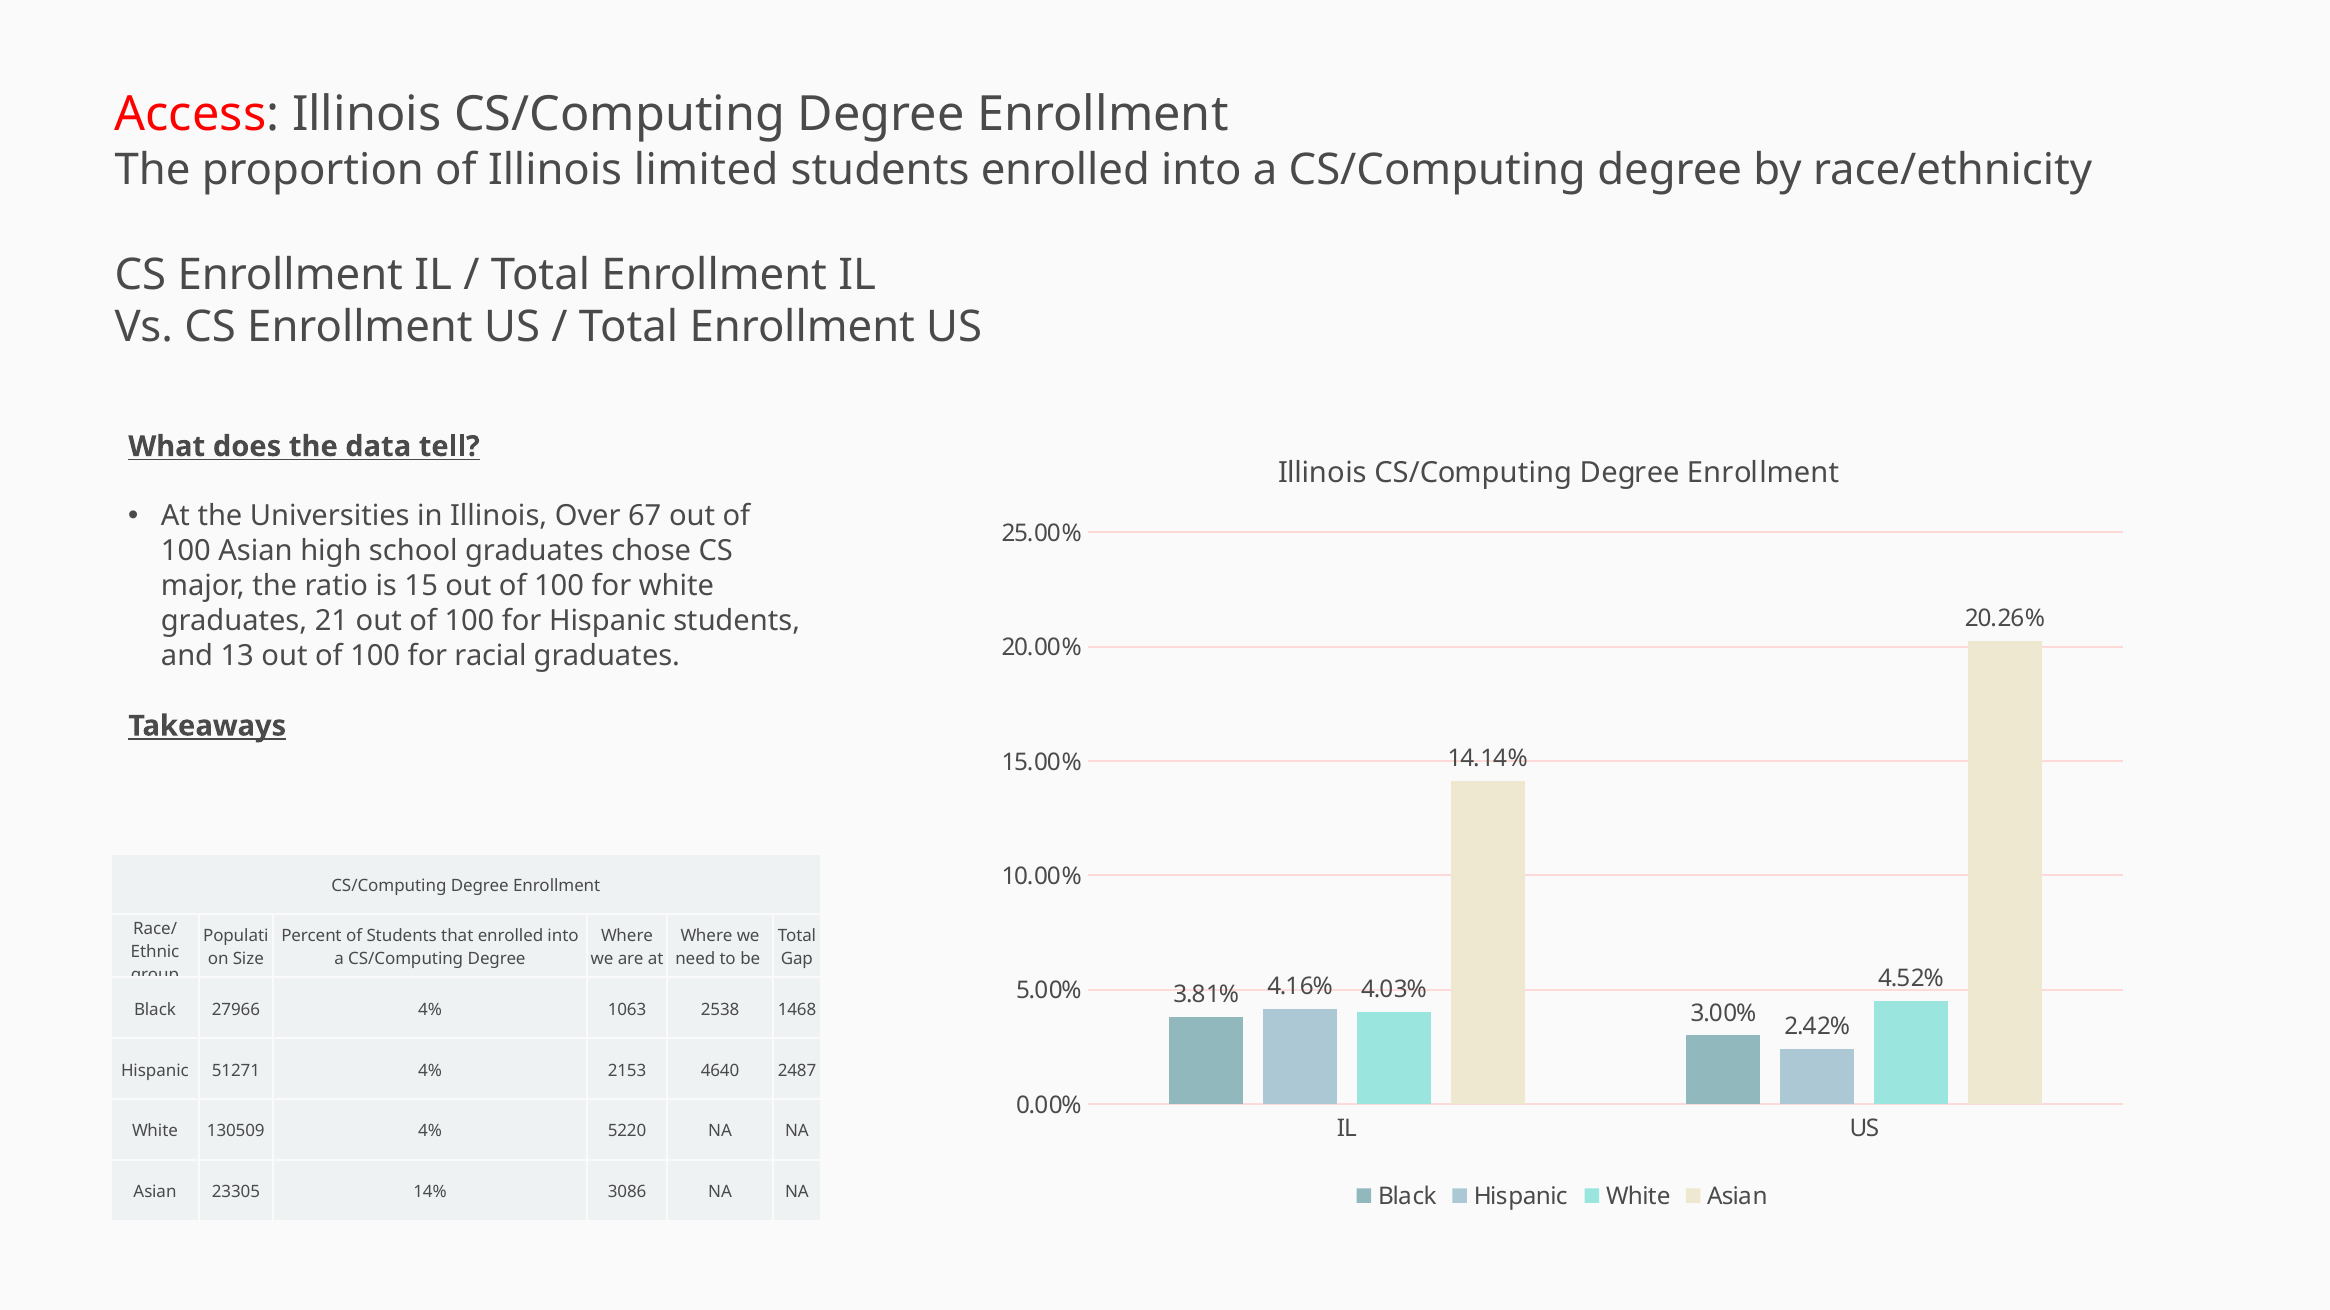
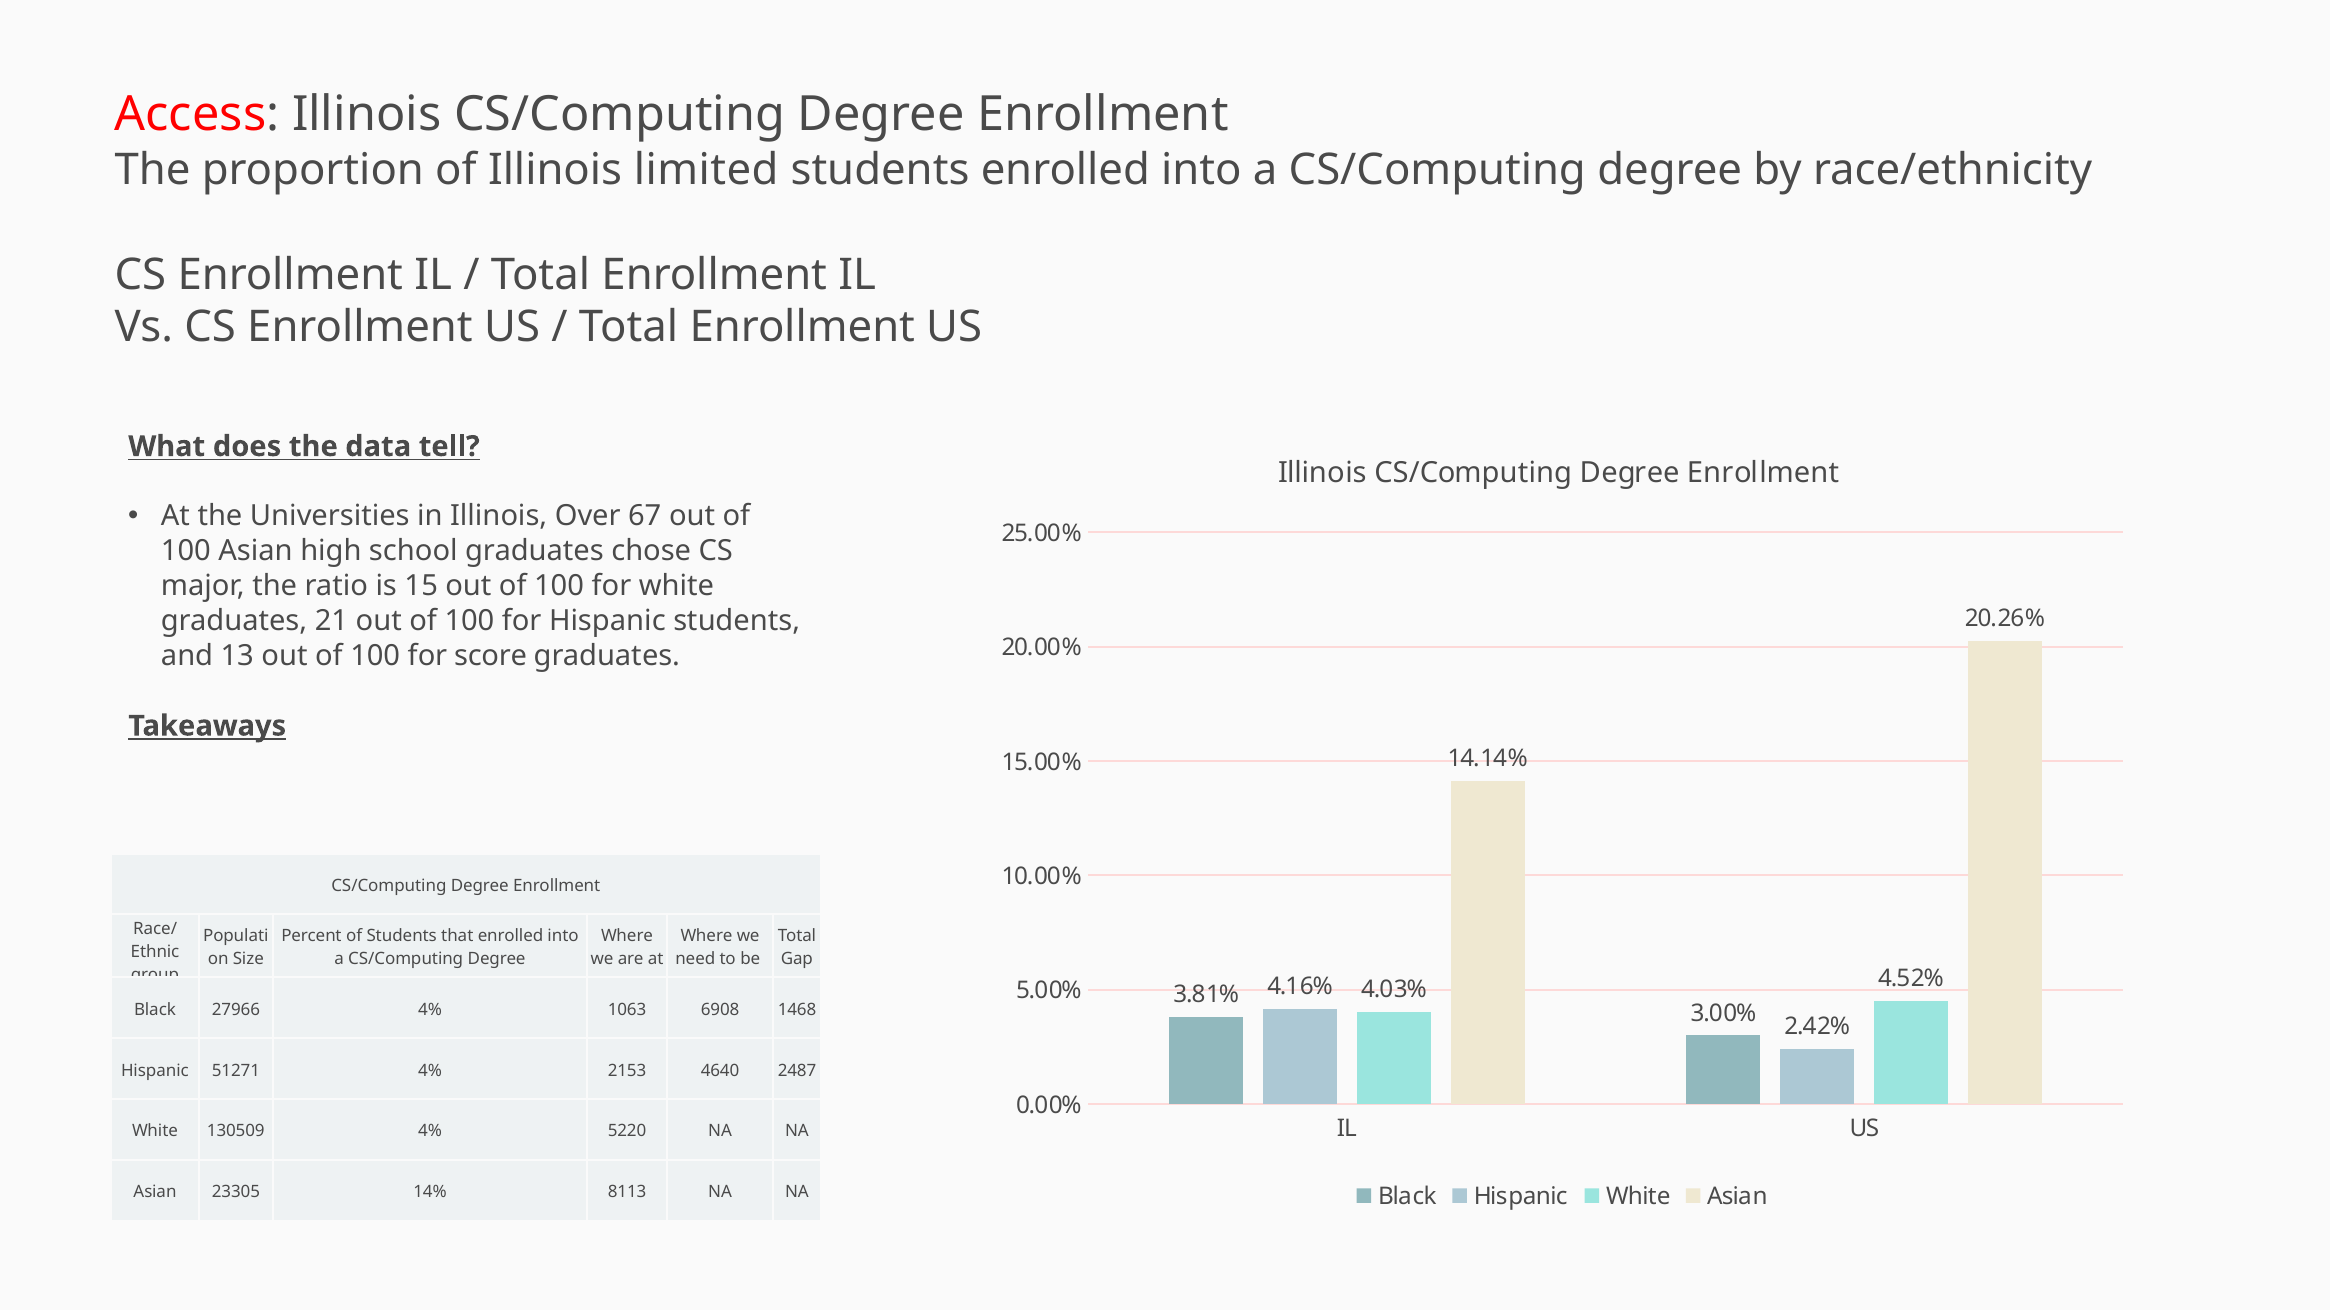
racial: racial -> score (491, 656)
2538: 2538 -> 6908 (720, 1010)
3086: 3086 -> 8113 (627, 1193)
